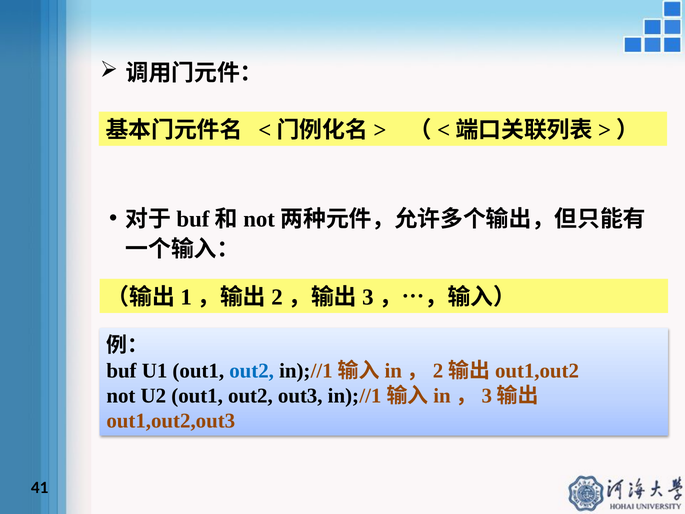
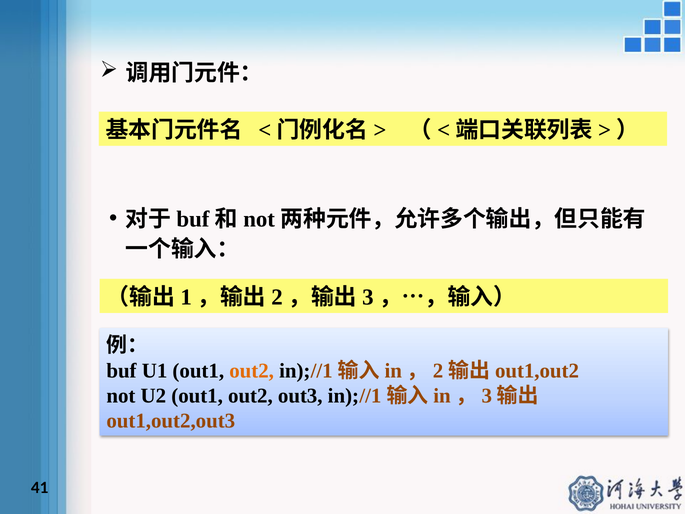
out2 colour: blue -> orange (252, 370)
